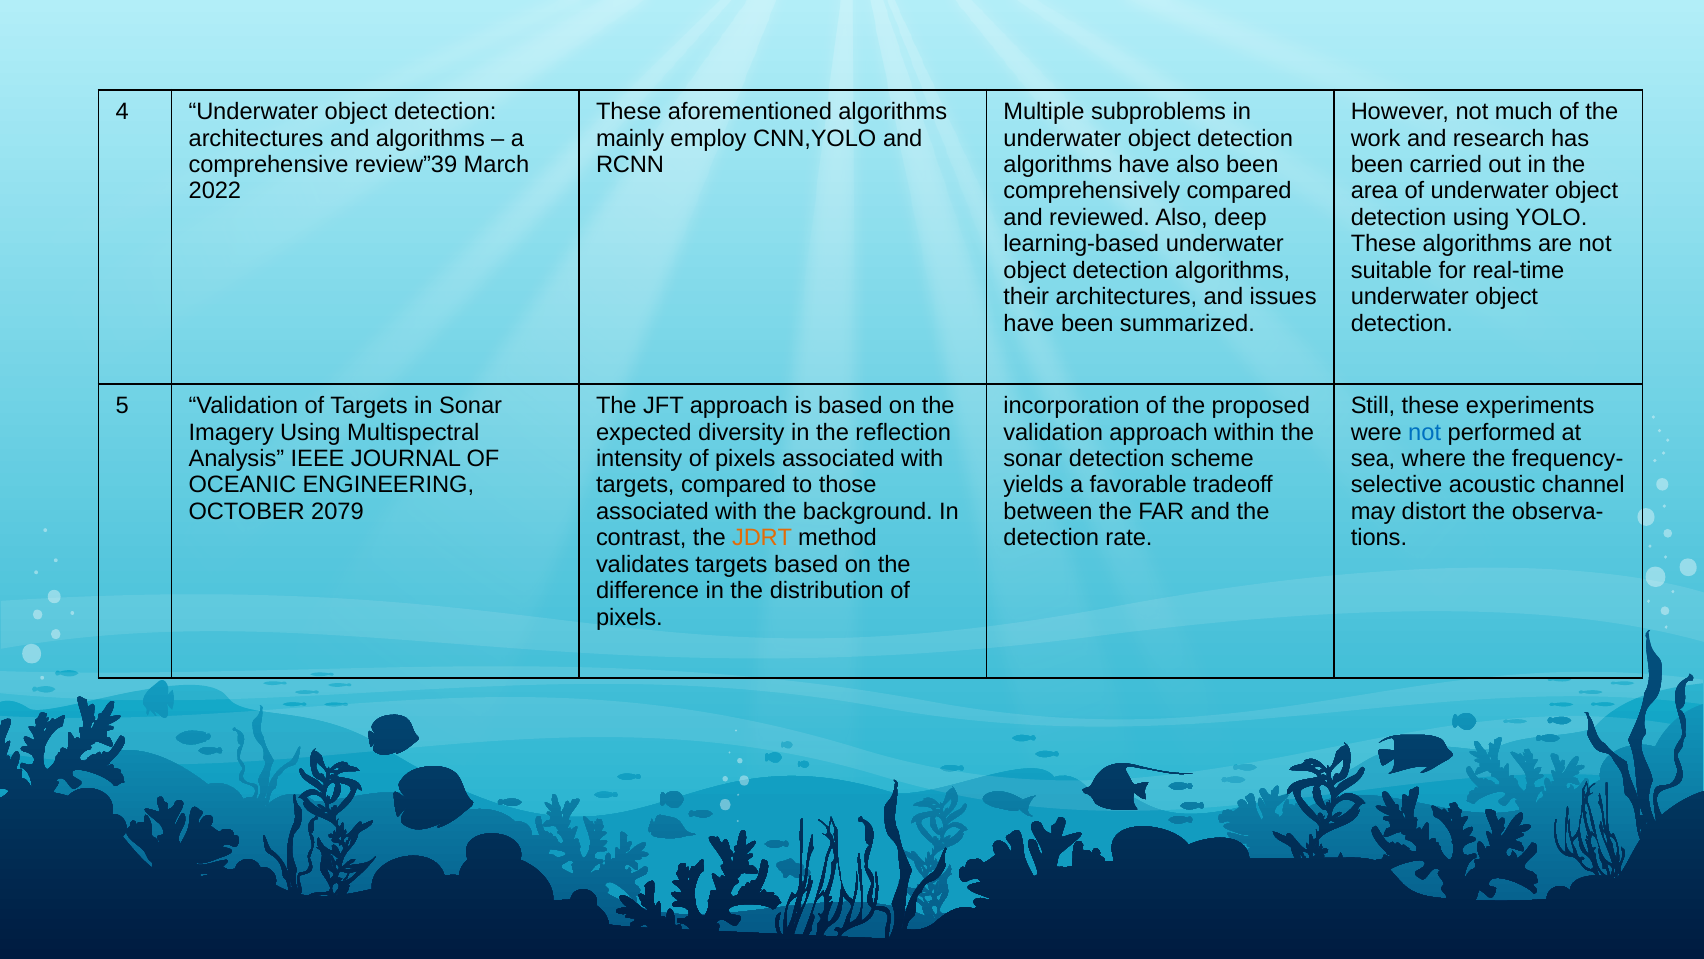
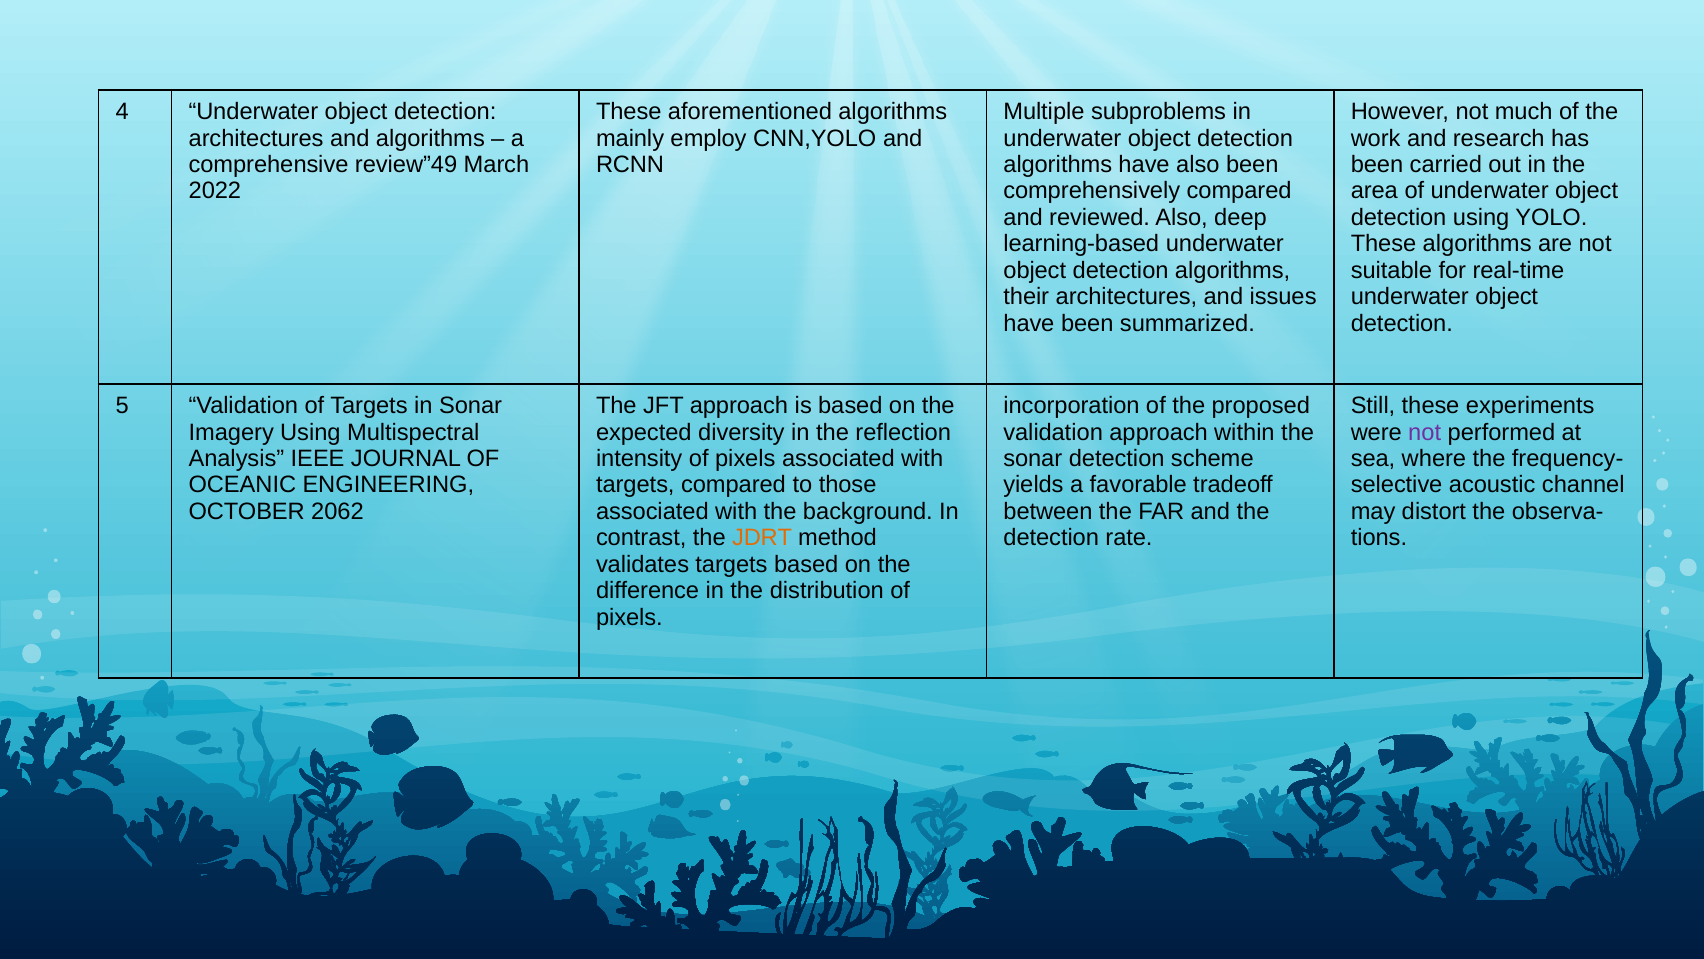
review”39: review”39 -> review”49 (406, 165)
not colour: blue -> purple (1425, 432)
2079: 2079 -> 2062 (337, 511)
